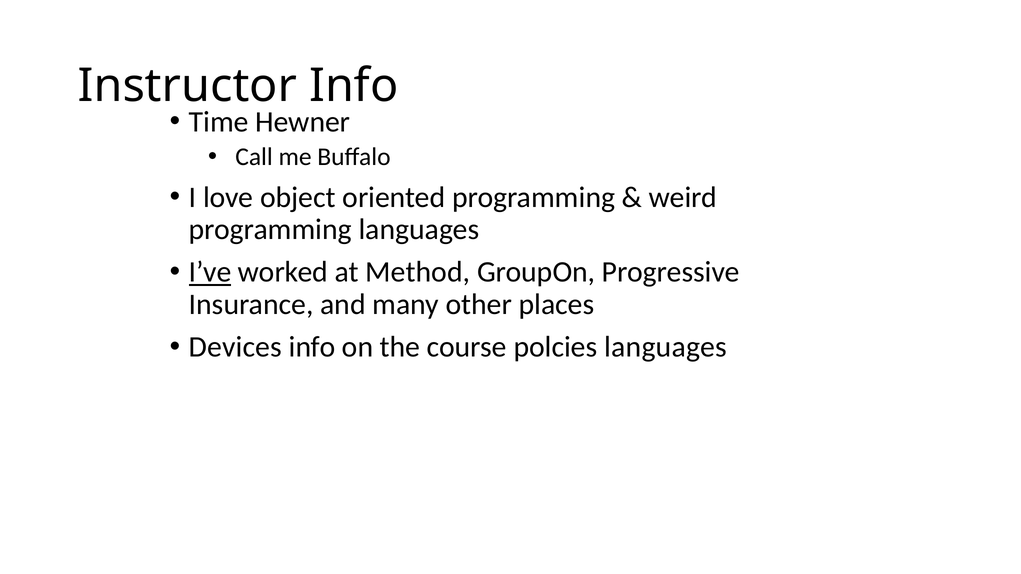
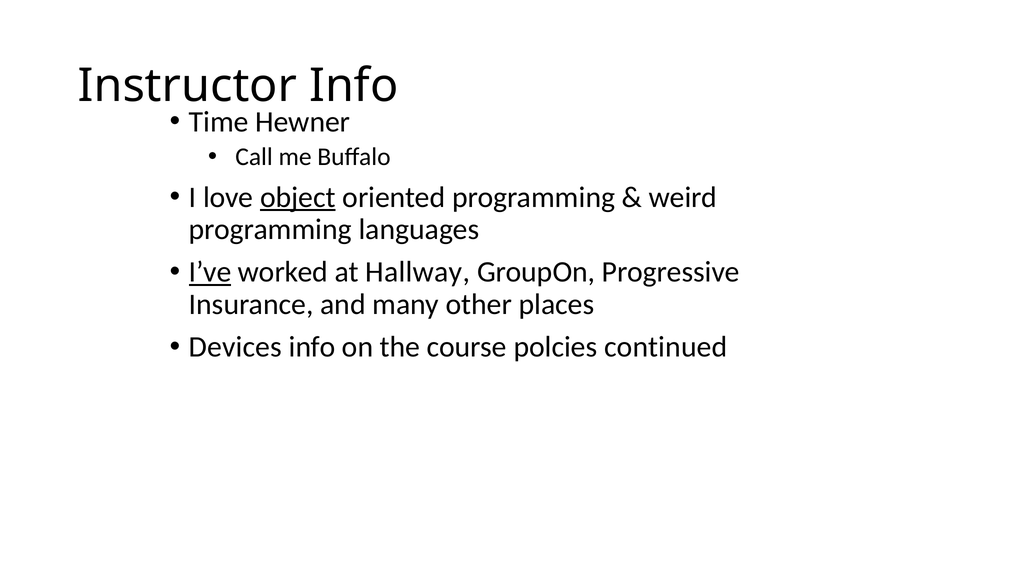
object underline: none -> present (298, 197)
Method: Method -> Hallway (418, 272)
polcies languages: languages -> continued (666, 347)
